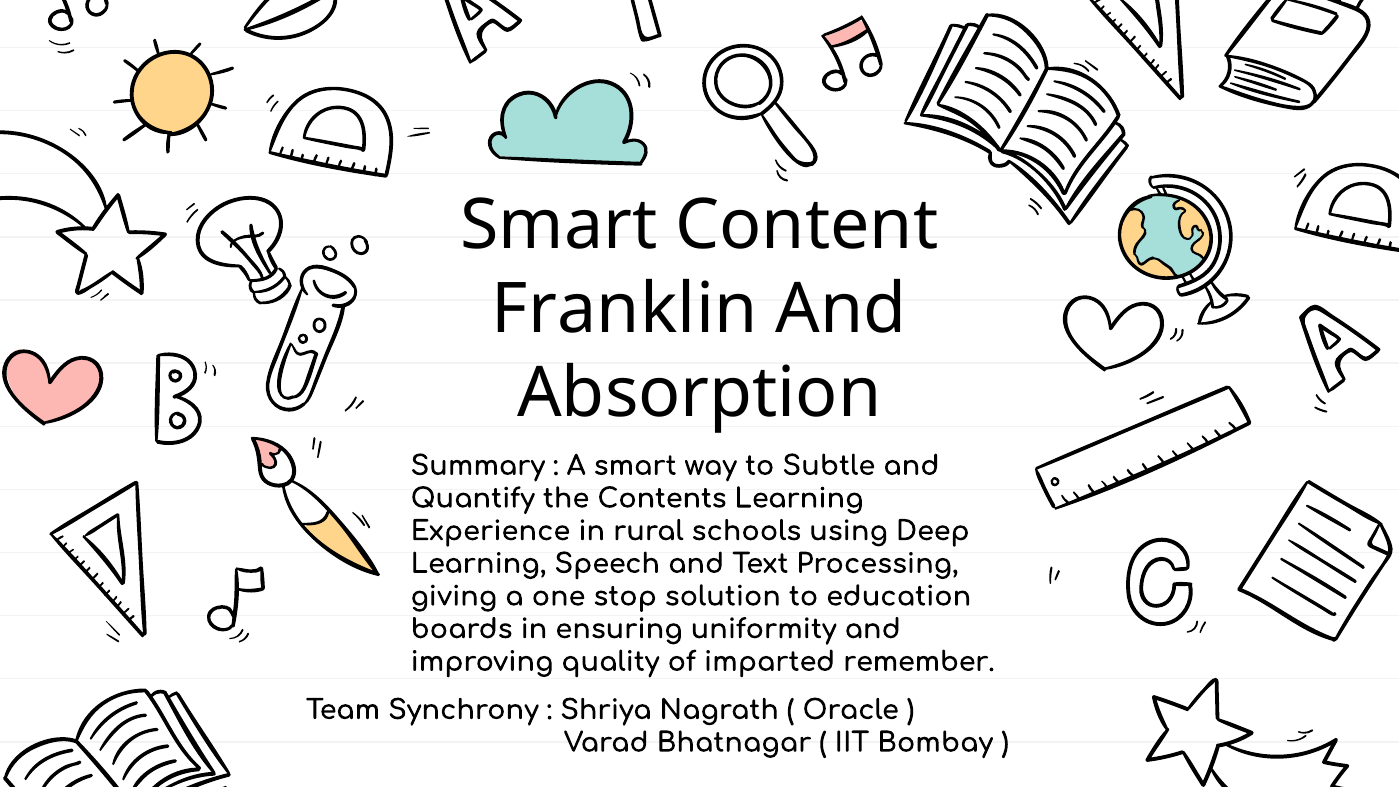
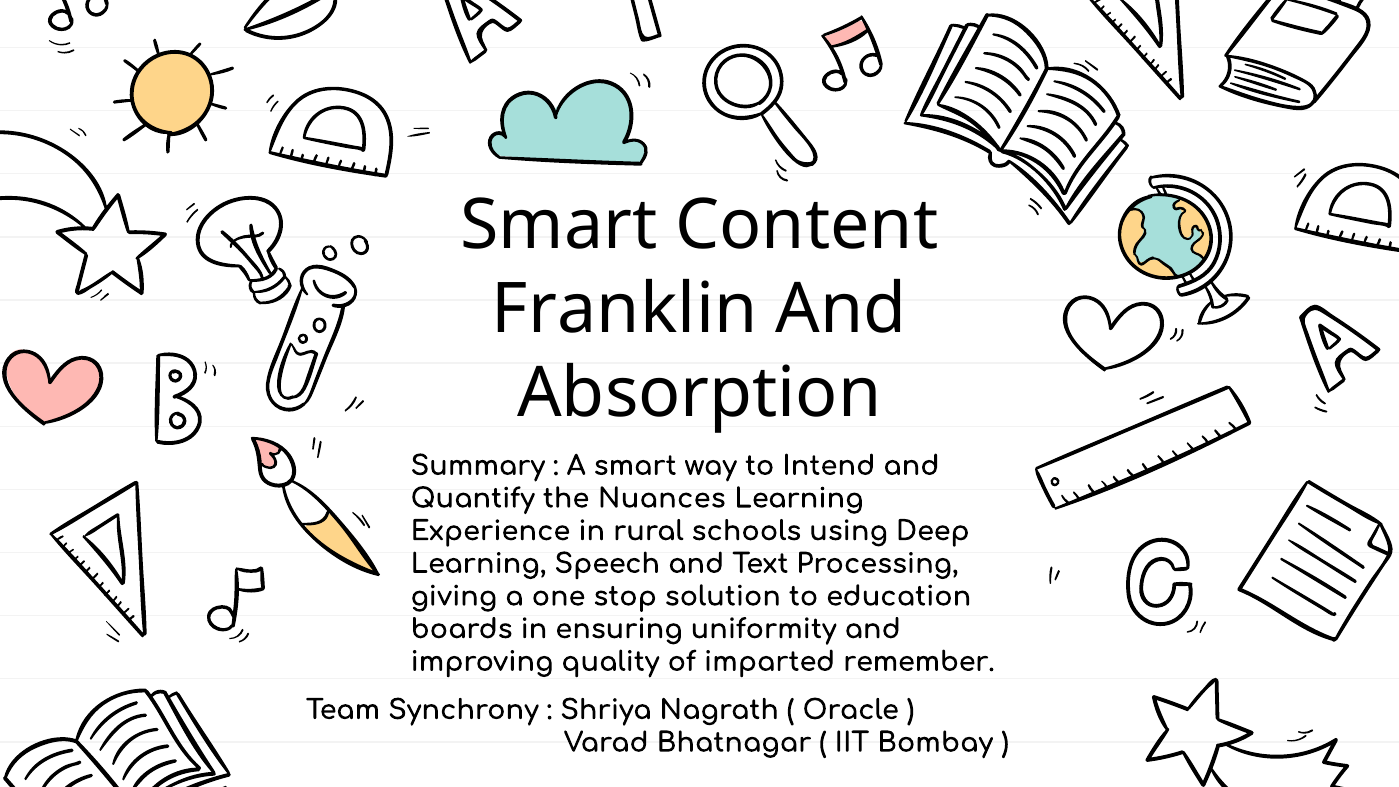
Subtle: Subtle -> Intend (829, 466)
Contents: Contents -> Nuances (662, 499)
